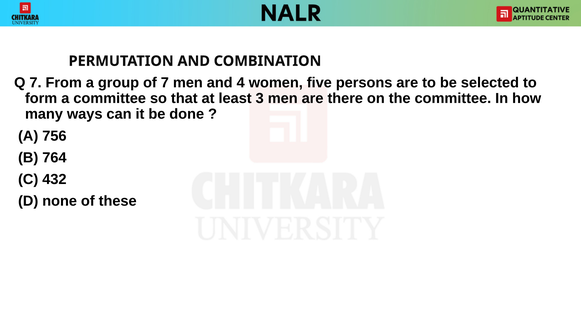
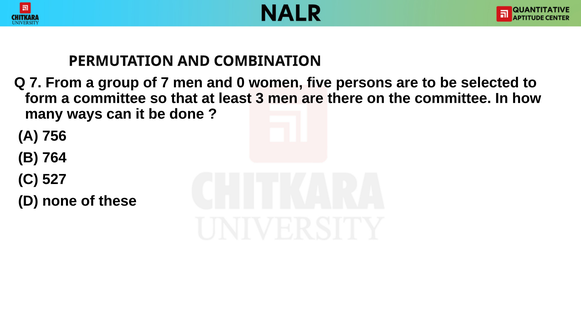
4: 4 -> 0 (241, 83)
432: 432 -> 527 (54, 179)
